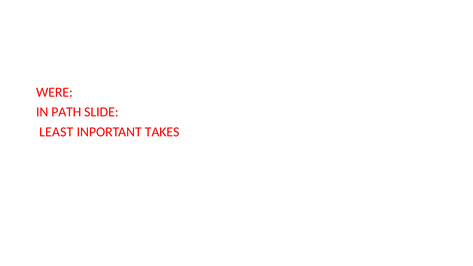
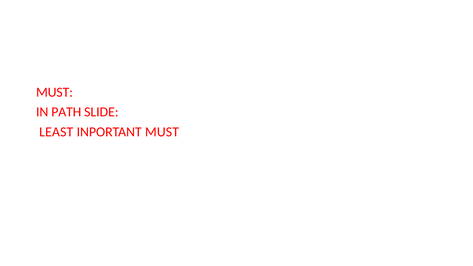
WERE: WERE -> MUST (54, 92)
INPORTANT TAKES: TAKES -> MUST (162, 132)
